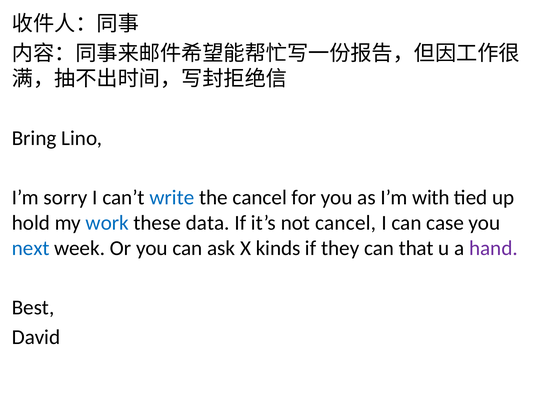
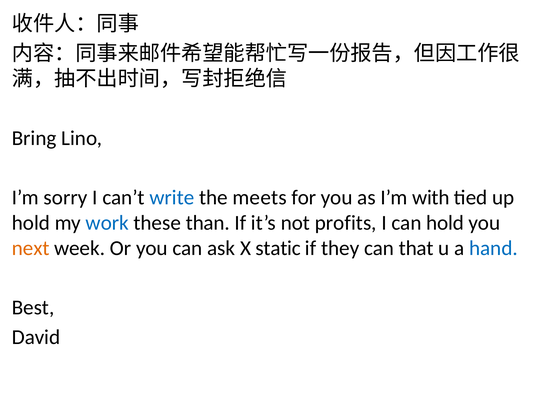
the cancel: cancel -> meets (260, 198)
data: data -> than (208, 223)
not cancel: cancel -> profits (346, 223)
can case: case -> hold (445, 223)
next colour: blue -> orange (31, 249)
kinds: kinds -> static (278, 249)
hand colour: purple -> blue (493, 249)
